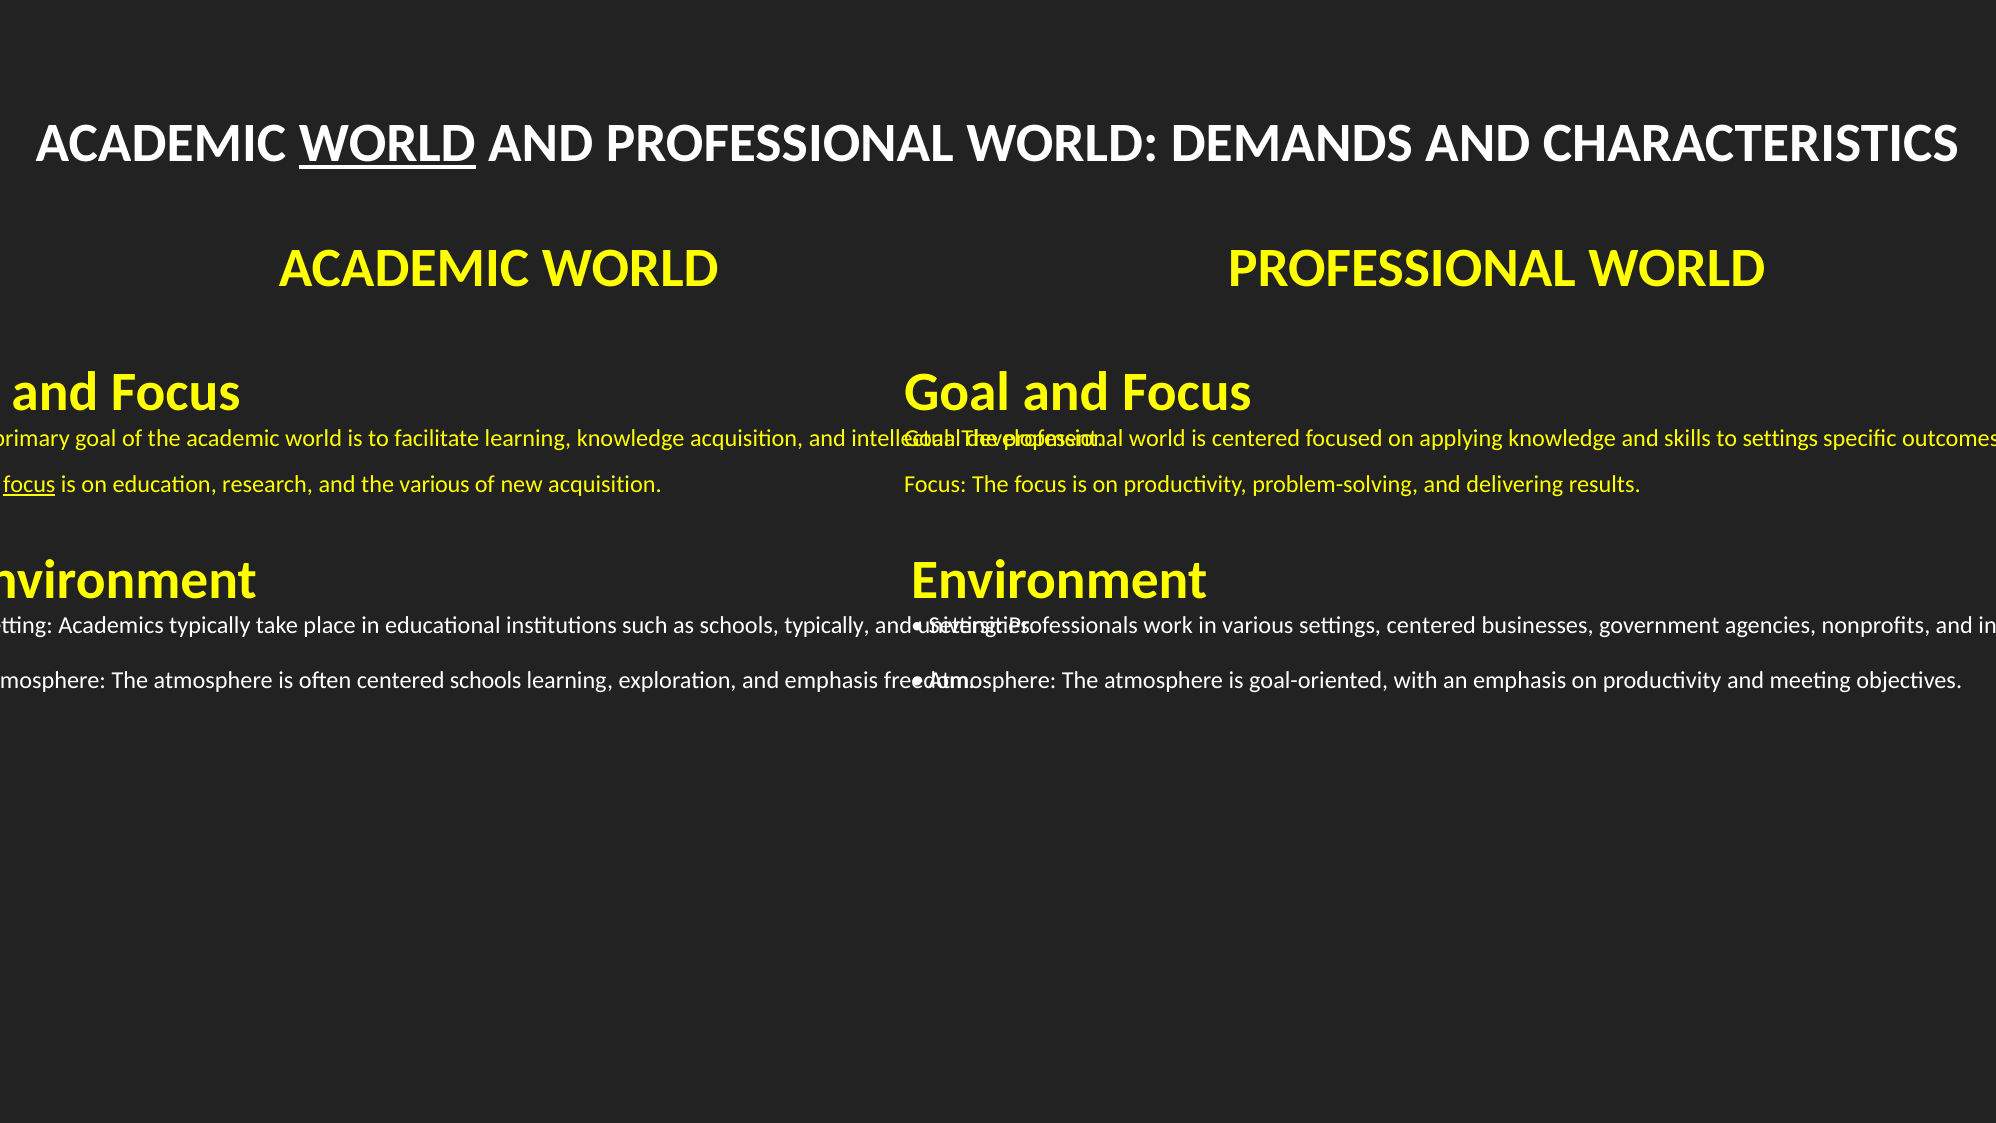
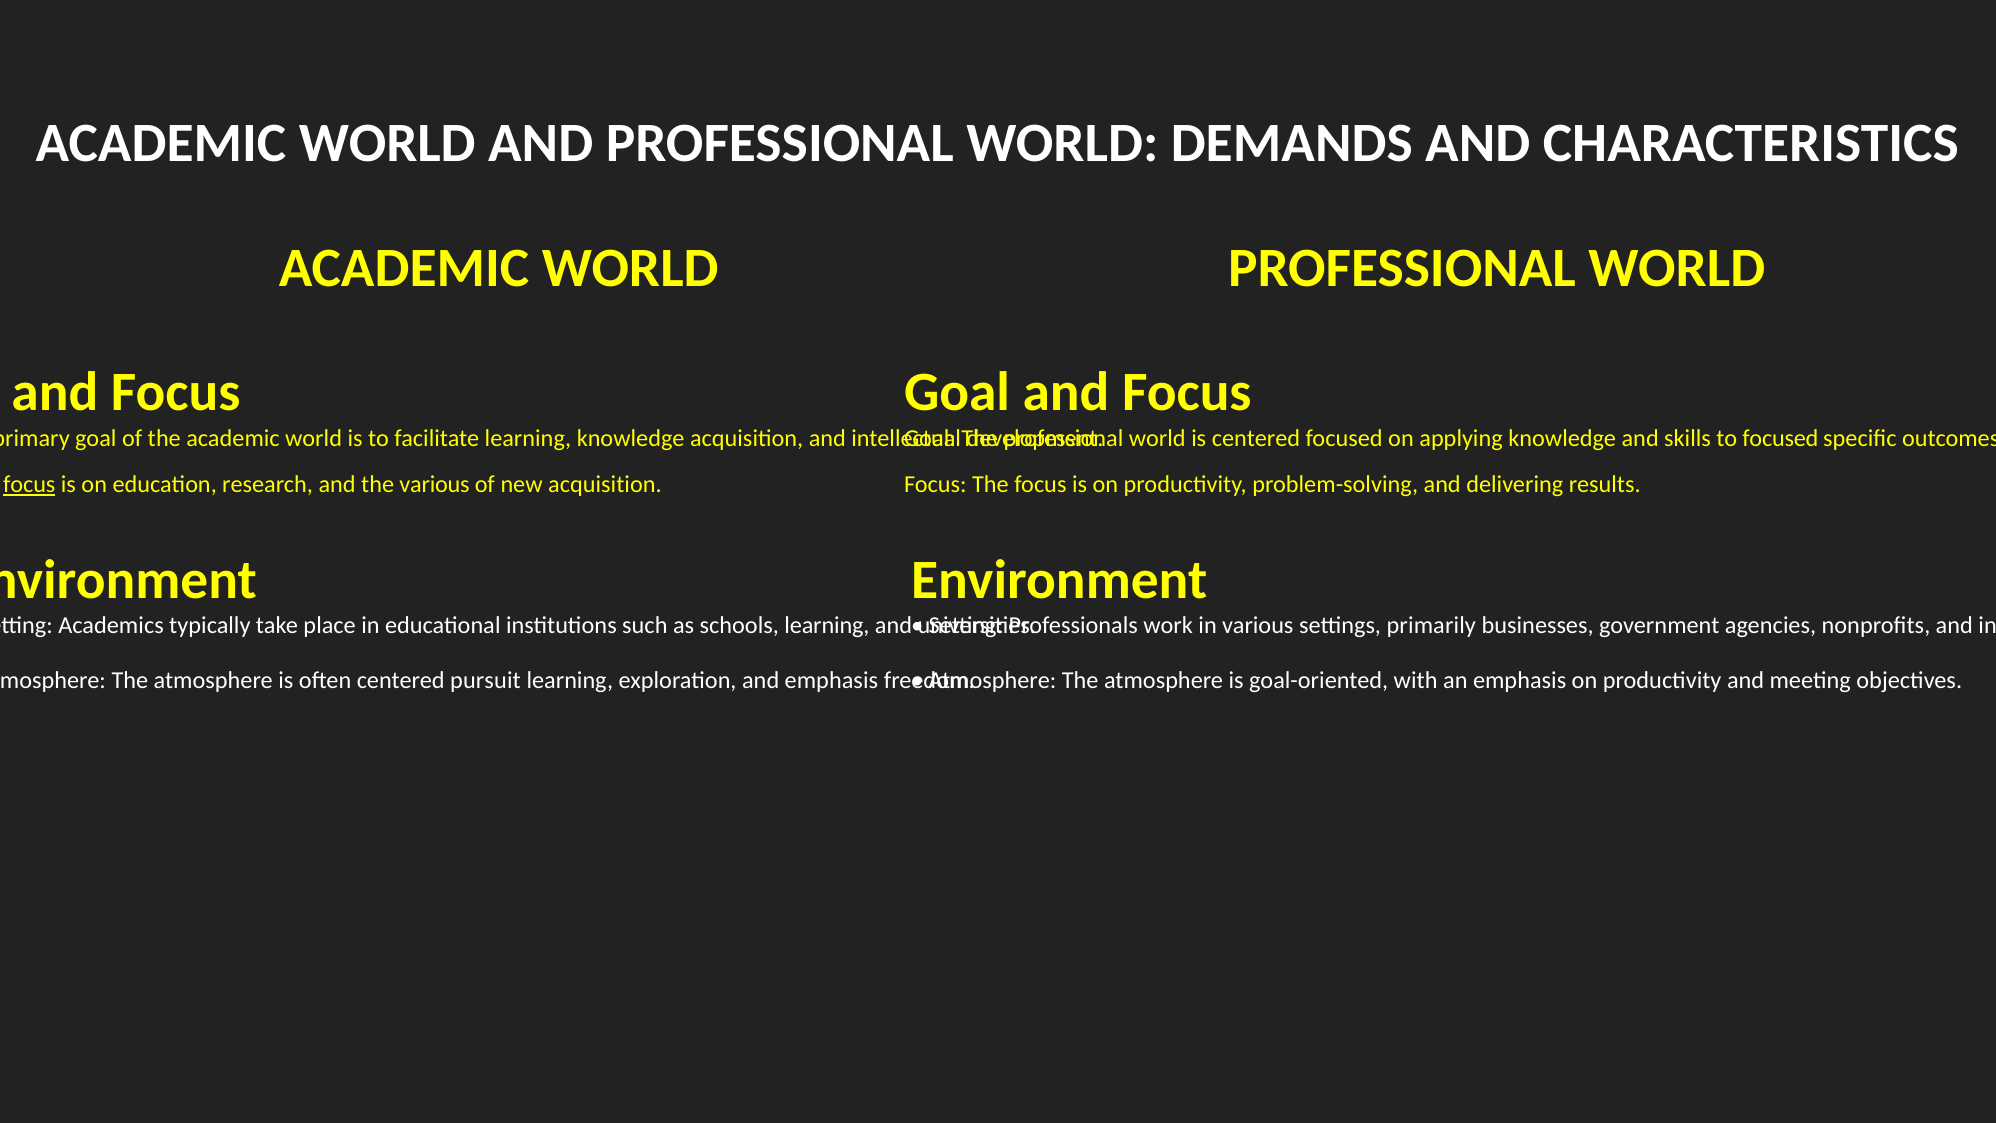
WORLD underline: present -> none (387, 143)
to settings: settings -> focused (1780, 438)
schools typically: typically -> learning (827, 625)
settings centered: centered -> primarily (1431, 625)
centered schools: schools -> pursuit (485, 680)
